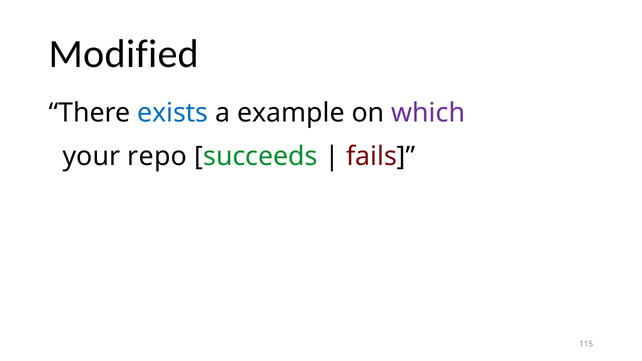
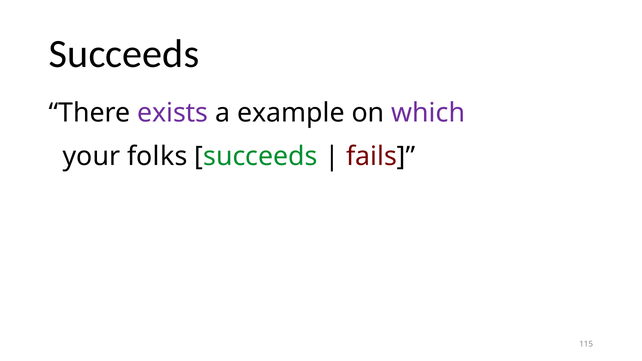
Modified: Modified -> Succeeds (124, 54)
exists colour: blue -> purple (173, 113)
repo: repo -> folks (157, 156)
